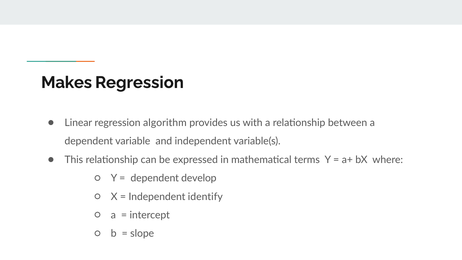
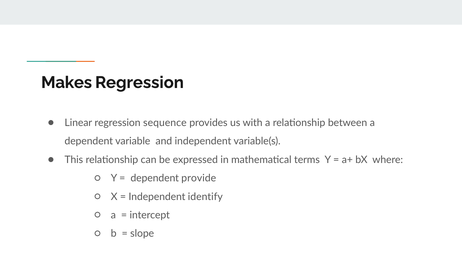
algorithm: algorithm -> sequence (165, 123)
develop: develop -> provide (199, 178)
